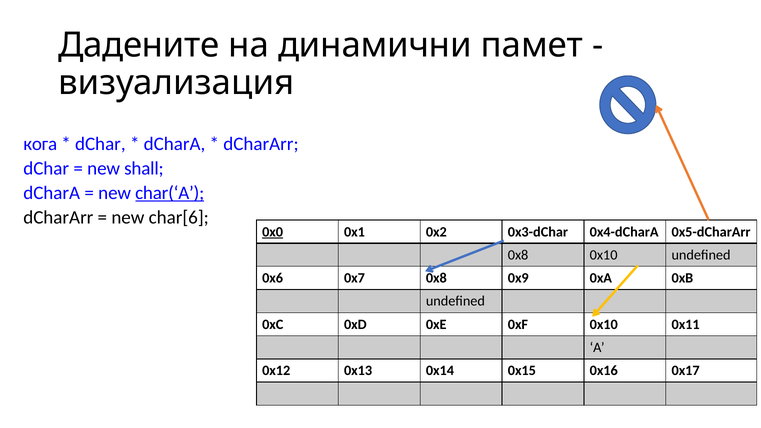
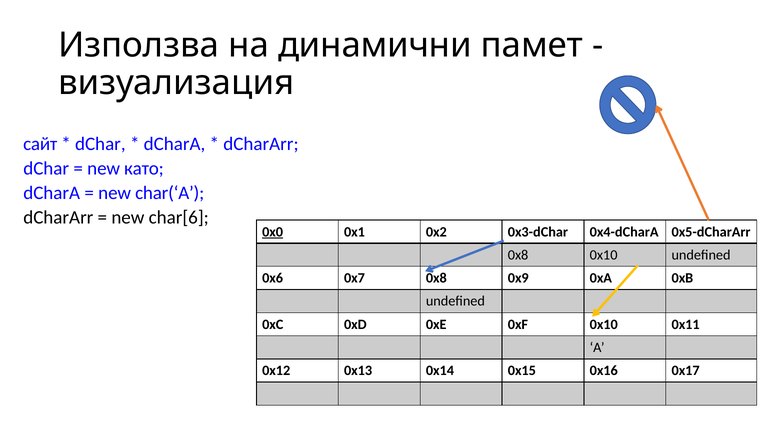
Дадените: Дадените -> Използва (139, 45)
кога: кога -> сайт (40, 144)
shall: shall -> като (144, 168)
char(‘A underline: present -> none (170, 193)
